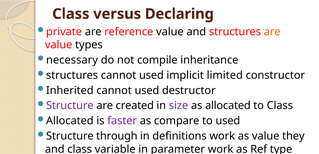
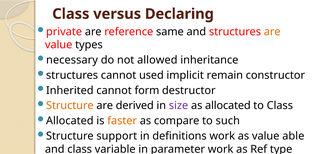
reference value: value -> same (170, 32)
compile: compile -> allowed (157, 60)
limited: limited -> remain (225, 75)
used: used -> form (147, 90)
Structure colour: purple -> orange (70, 105)
created: created -> derived (135, 105)
faster colour: purple -> orange (122, 120)
to used: used -> such (228, 120)
through: through -> support (117, 135)
they: they -> able (293, 135)
